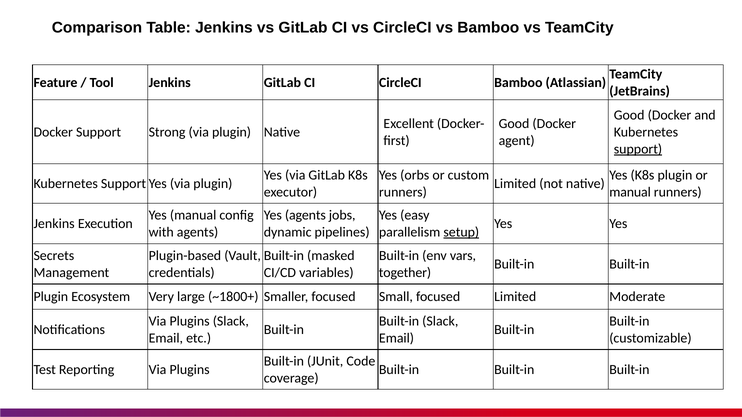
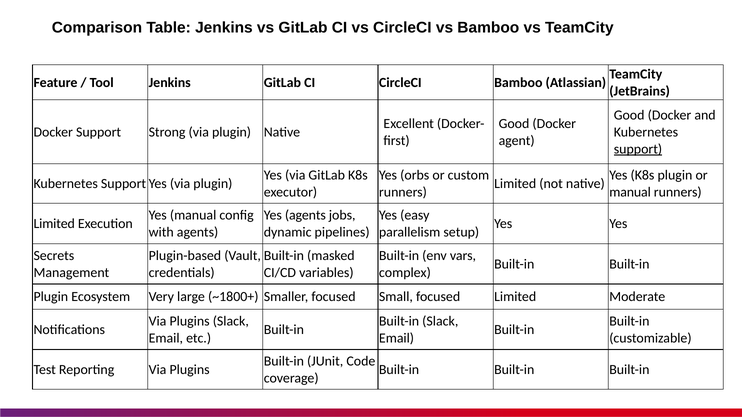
Jenkins: Jenkins -> Limited (54, 224)
setup underline: present -> none (461, 232)
together: together -> complex (405, 273)
